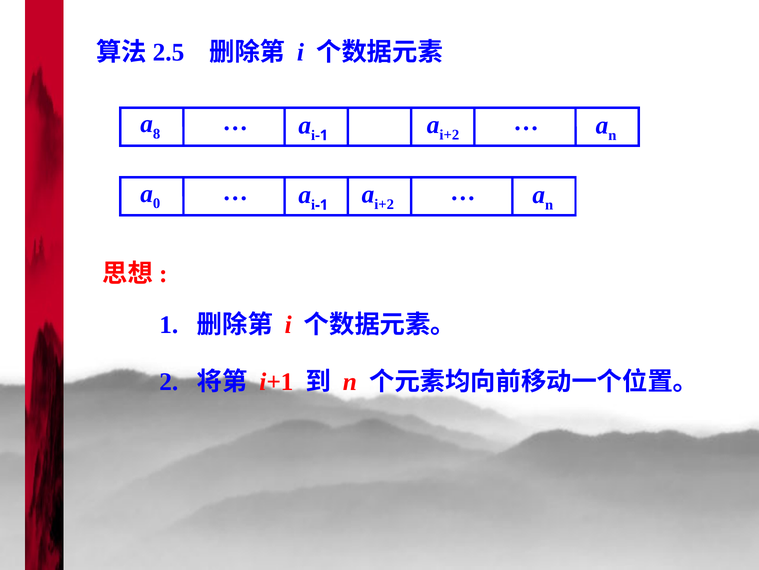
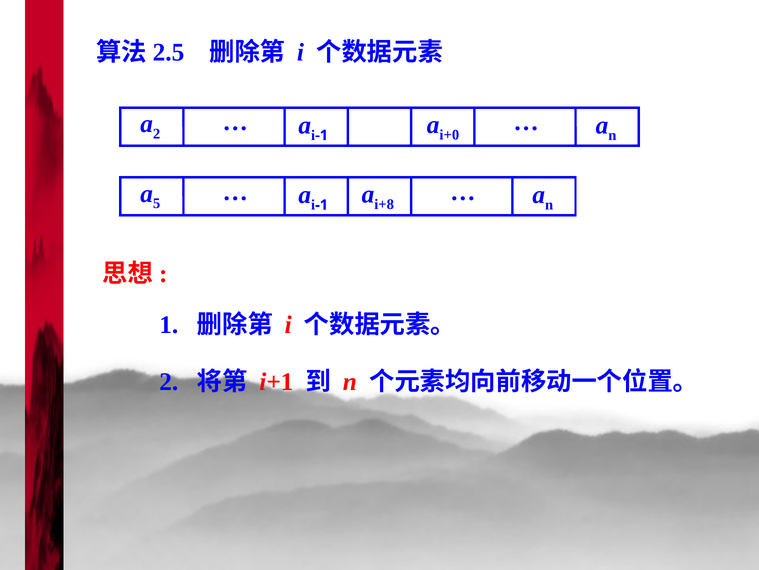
8: 8 -> 2 (157, 134)
i+2: i+2 -> i+0 (449, 135)
0: 0 -> 5 (157, 203)
i+2: i+2 -> i+8 (384, 204)
